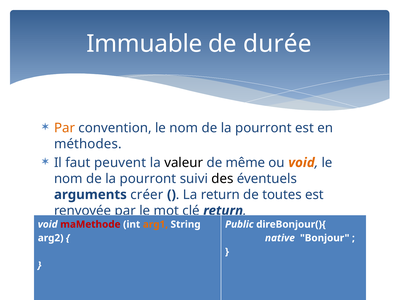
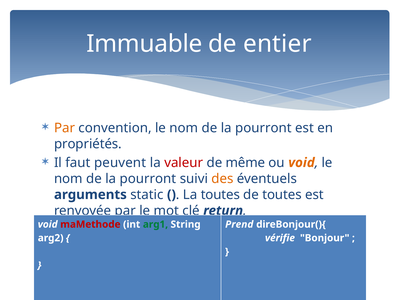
durée: durée -> entier (277, 44)
méthodes: méthodes -> propriétés (88, 144)
valeur colour: black -> red (184, 162)
des colour: black -> orange (222, 178)
créer: créer -> static (147, 194)
La return: return -> toutes (220, 194)
arg1 colour: orange -> green (155, 224)
Public: Public -> Prend (239, 224)
native: native -> vérifie (280, 237)
